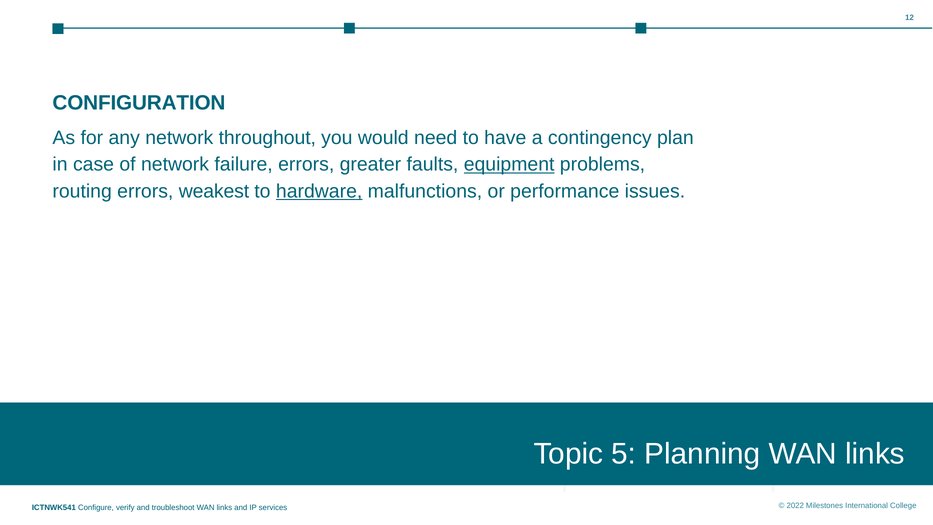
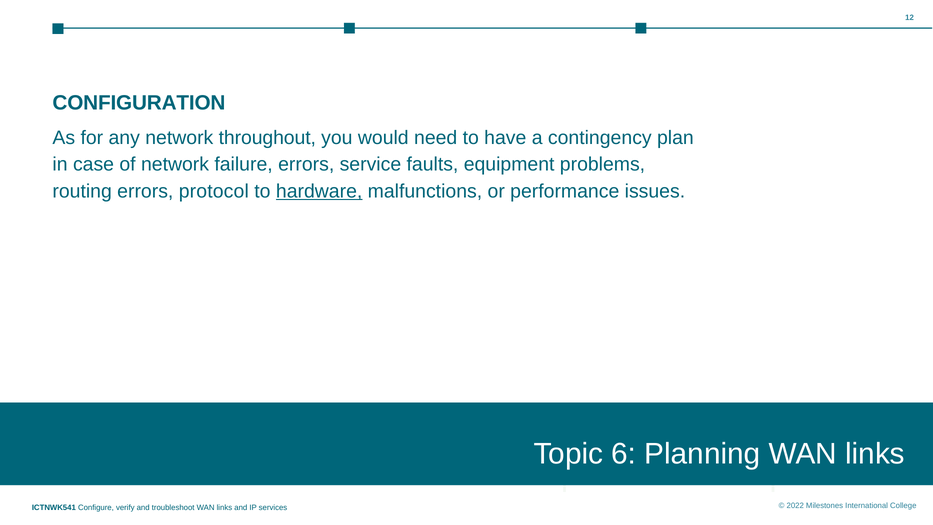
greater: greater -> service (370, 165)
equipment underline: present -> none (509, 165)
weakest: weakest -> protocol (214, 191)
5: 5 -> 6 (624, 454)
